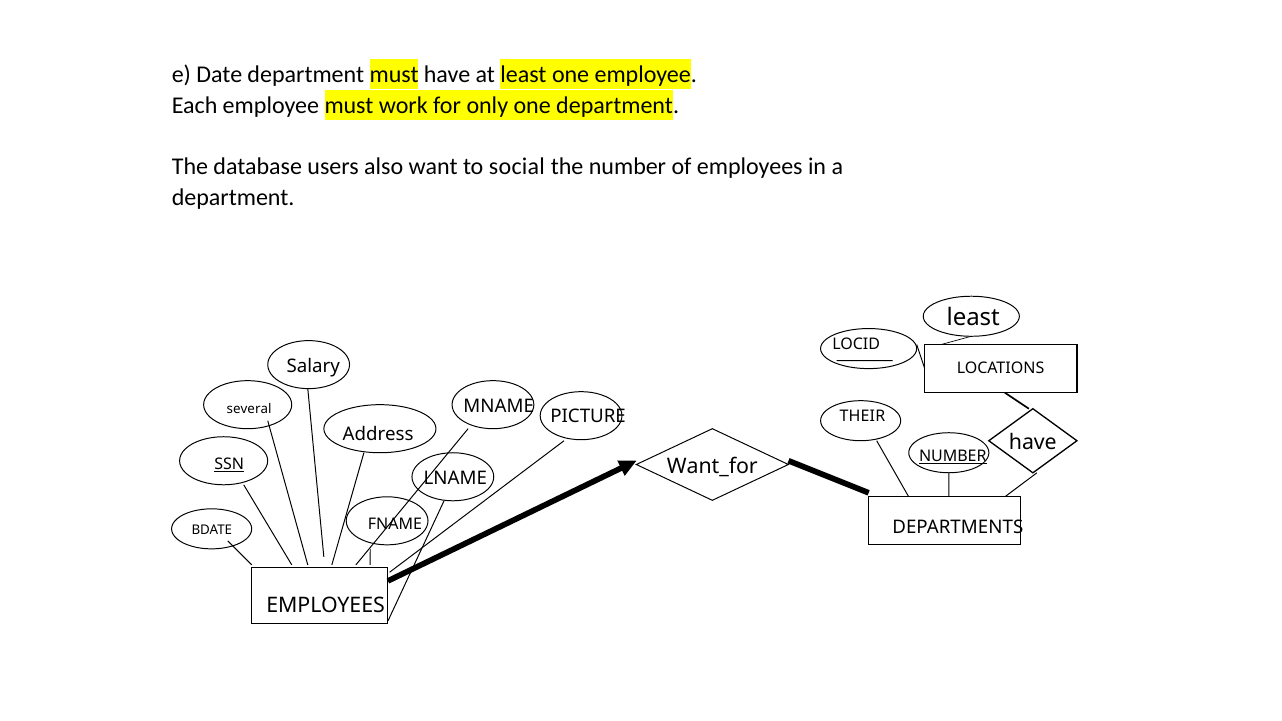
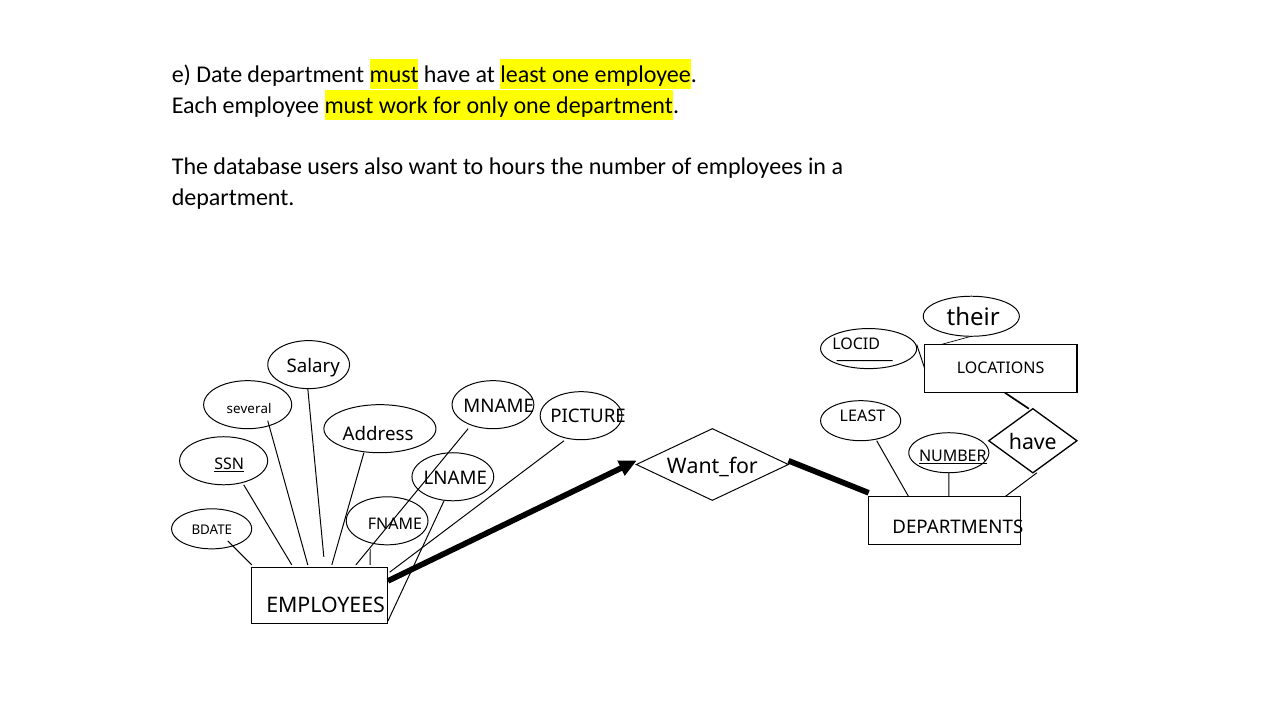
social: social -> hours (517, 167)
least: least -> their (973, 318)
THEIR: THEIR -> LEAST (862, 416)
